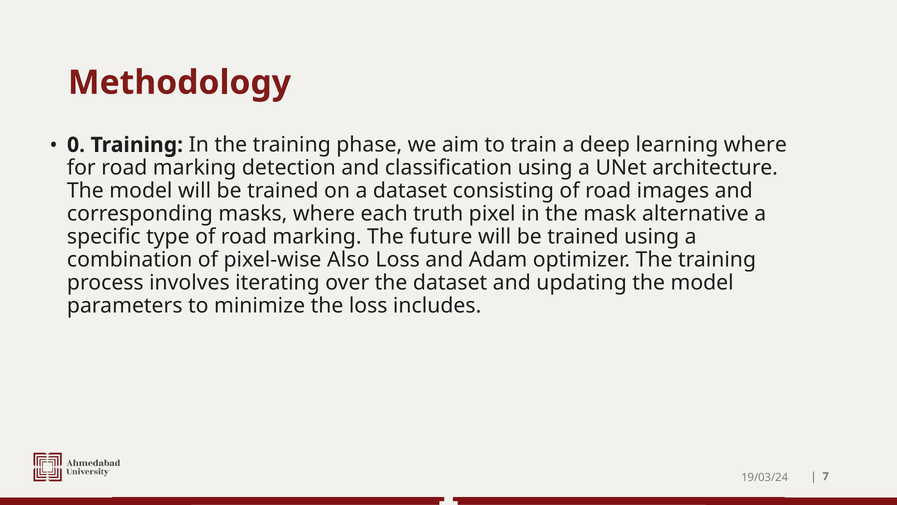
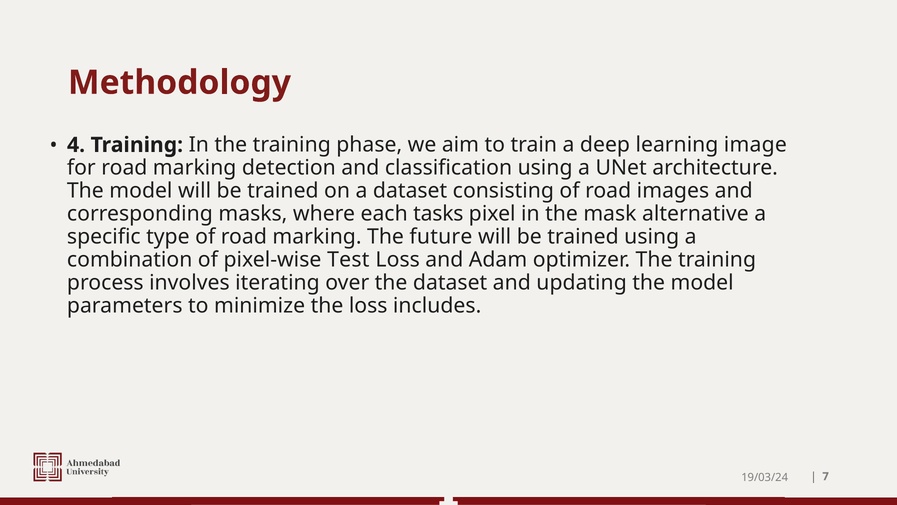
0: 0 -> 4 (76, 145)
learning where: where -> image (755, 145)
truth: truth -> tasks (438, 214)
Also: Also -> Test (348, 259)
